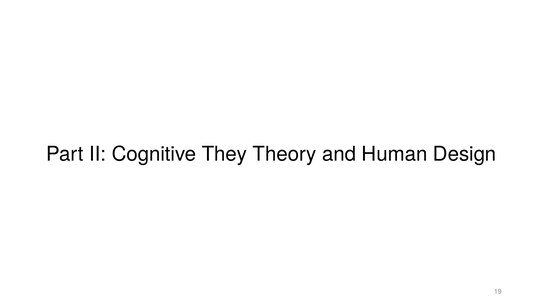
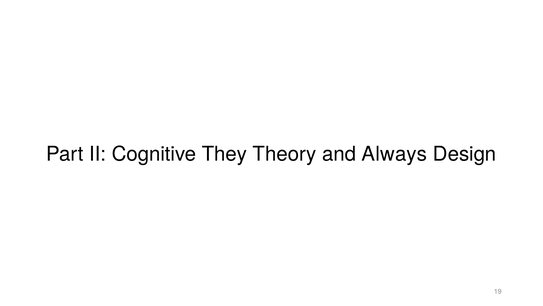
Human: Human -> Always (394, 154)
